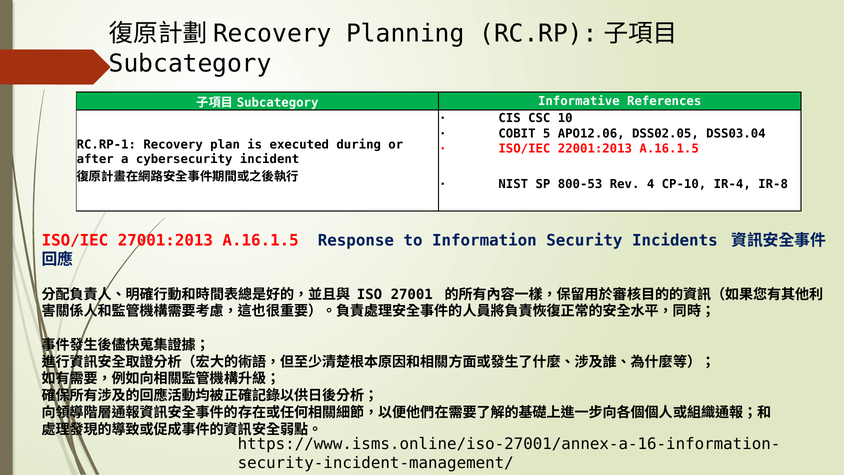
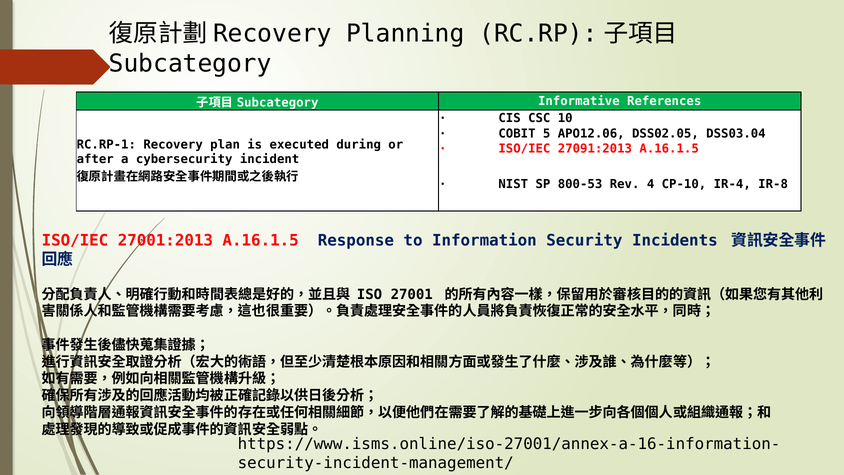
22001:2013: 22001:2013 -> 27091:2013 (595, 149)
